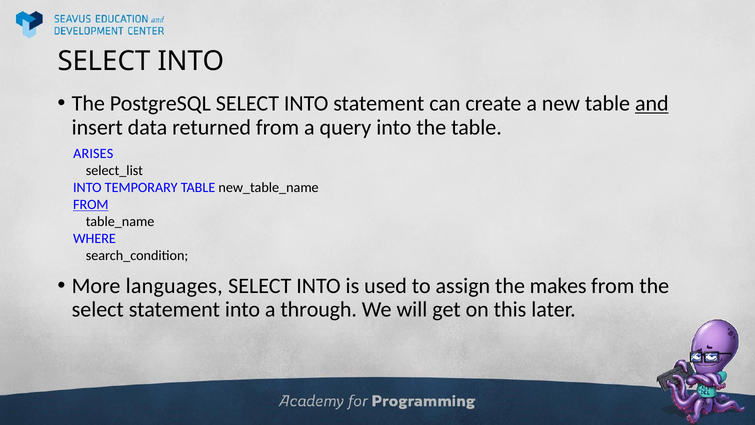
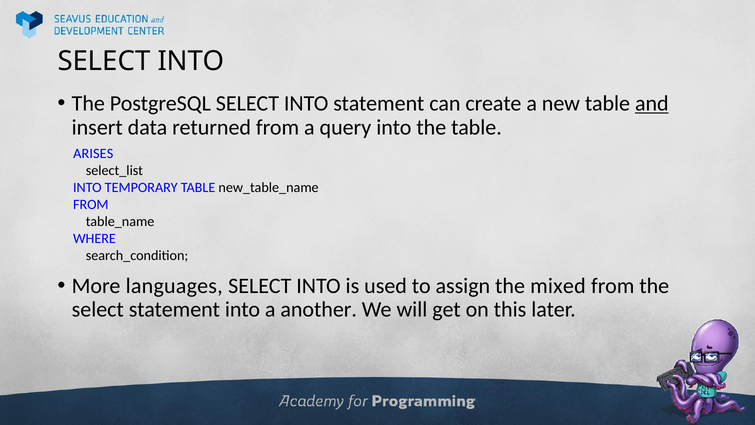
FROM underline: present -> none (91, 205)
makes: makes -> mixed (558, 286)
through: through -> another (319, 309)
